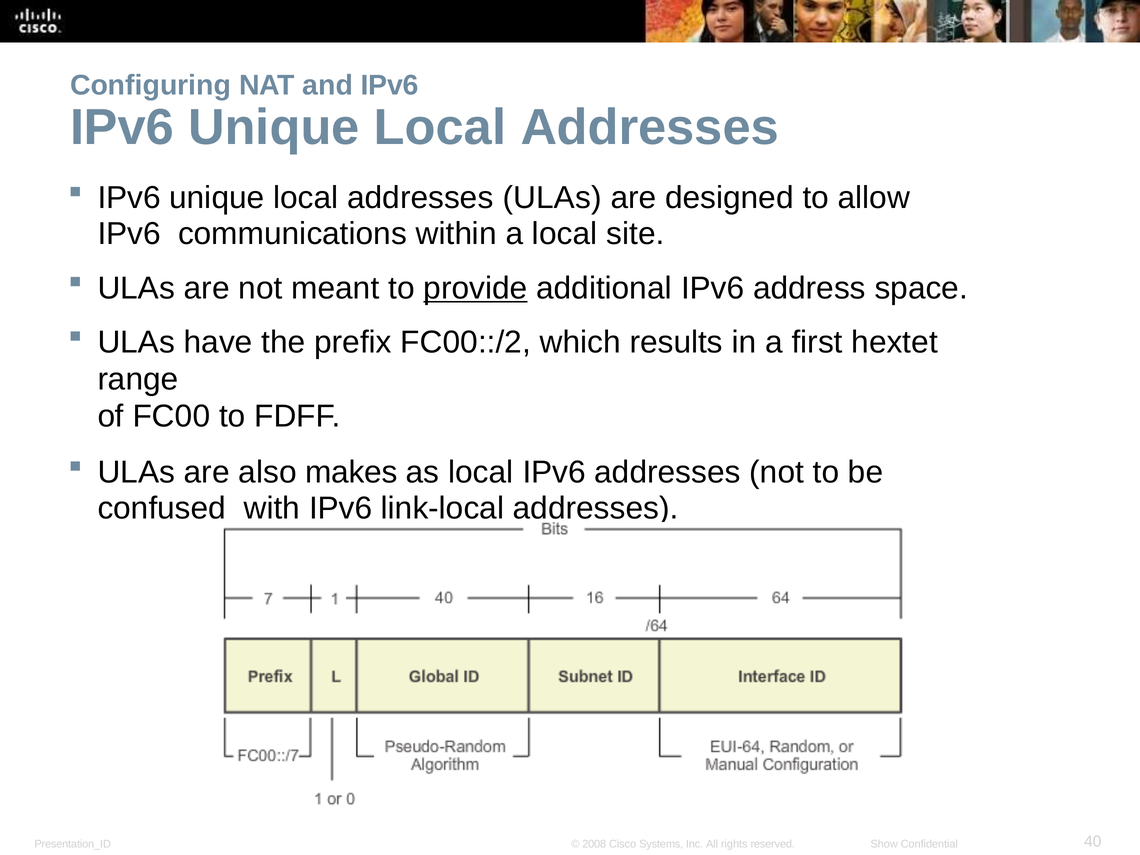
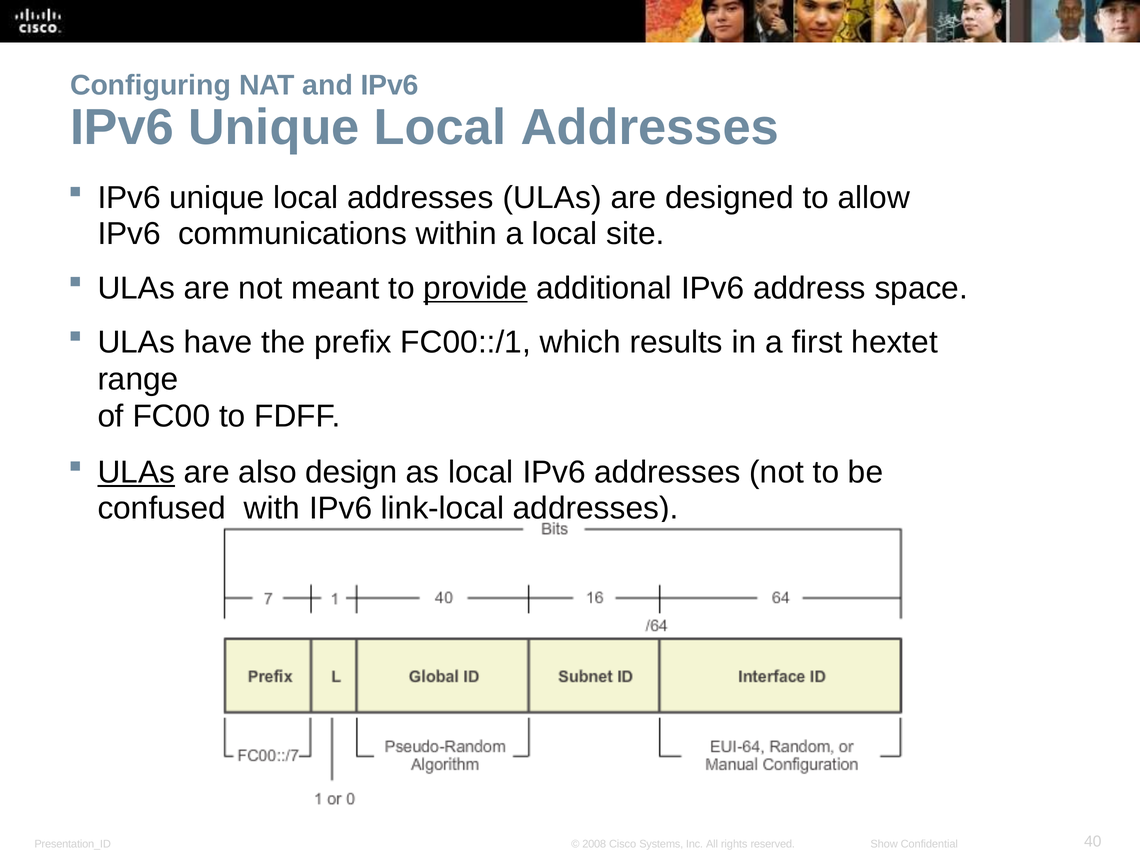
FC00::/2: FC00::/2 -> FC00::/1 (466, 342)
ULAs underline: none -> present (136, 472)
makes: makes -> design (351, 472)
